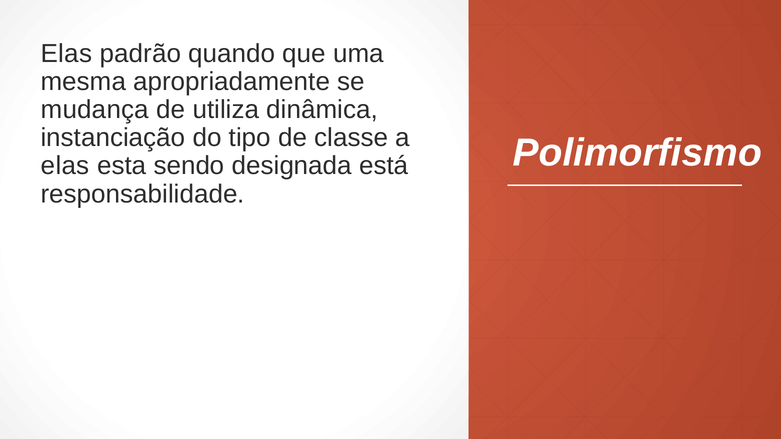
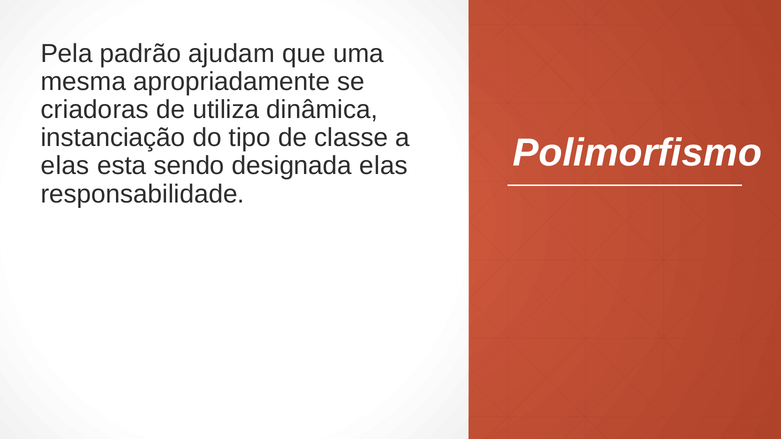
Elas: Elas -> Pela (67, 53)
quando: quando -> ajudam (232, 53)
mudança: mudança -> criadoras (95, 110)
designada está: está -> elas (384, 166)
